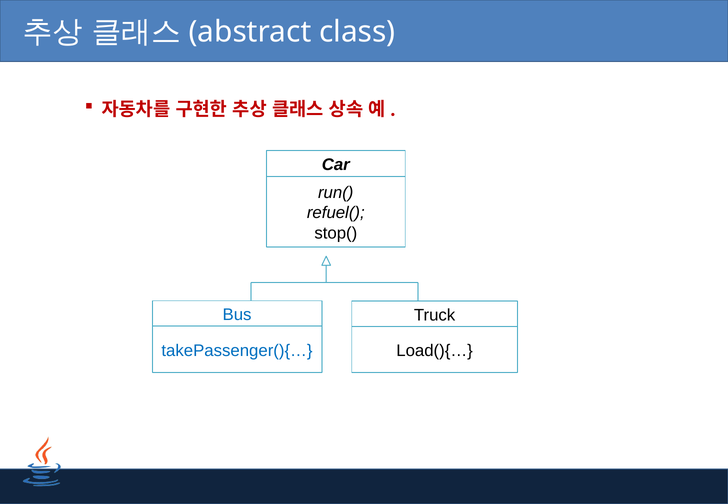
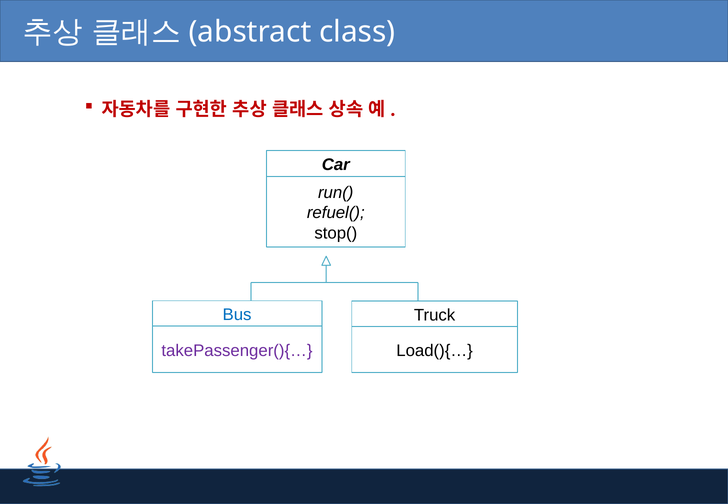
takePassenger(){… colour: blue -> purple (237, 350)
